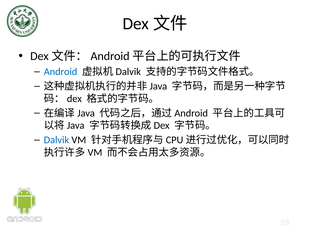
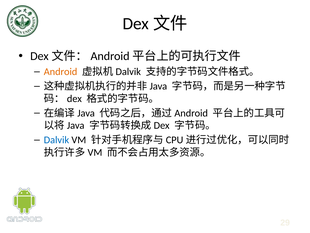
Android colour: blue -> orange (61, 72)
